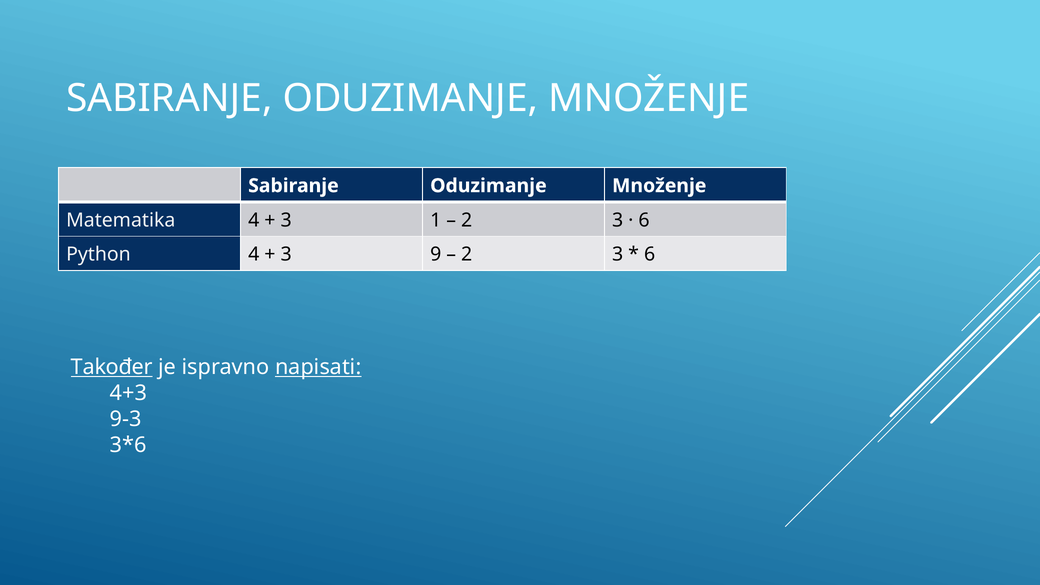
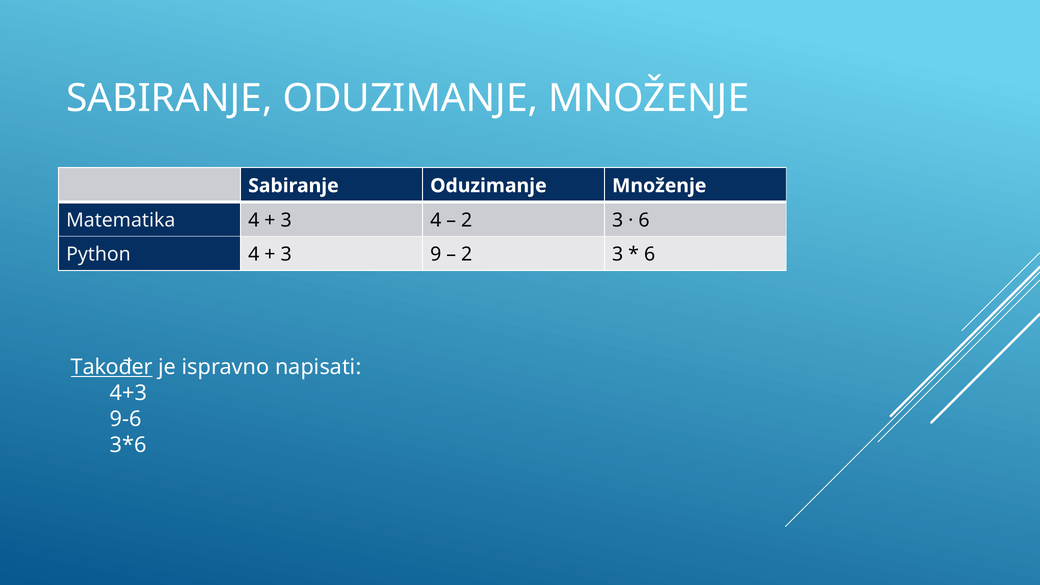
3 1: 1 -> 4 (436, 220)
napisati underline: present -> none (318, 367)
9-3: 9-3 -> 9-6 (126, 419)
